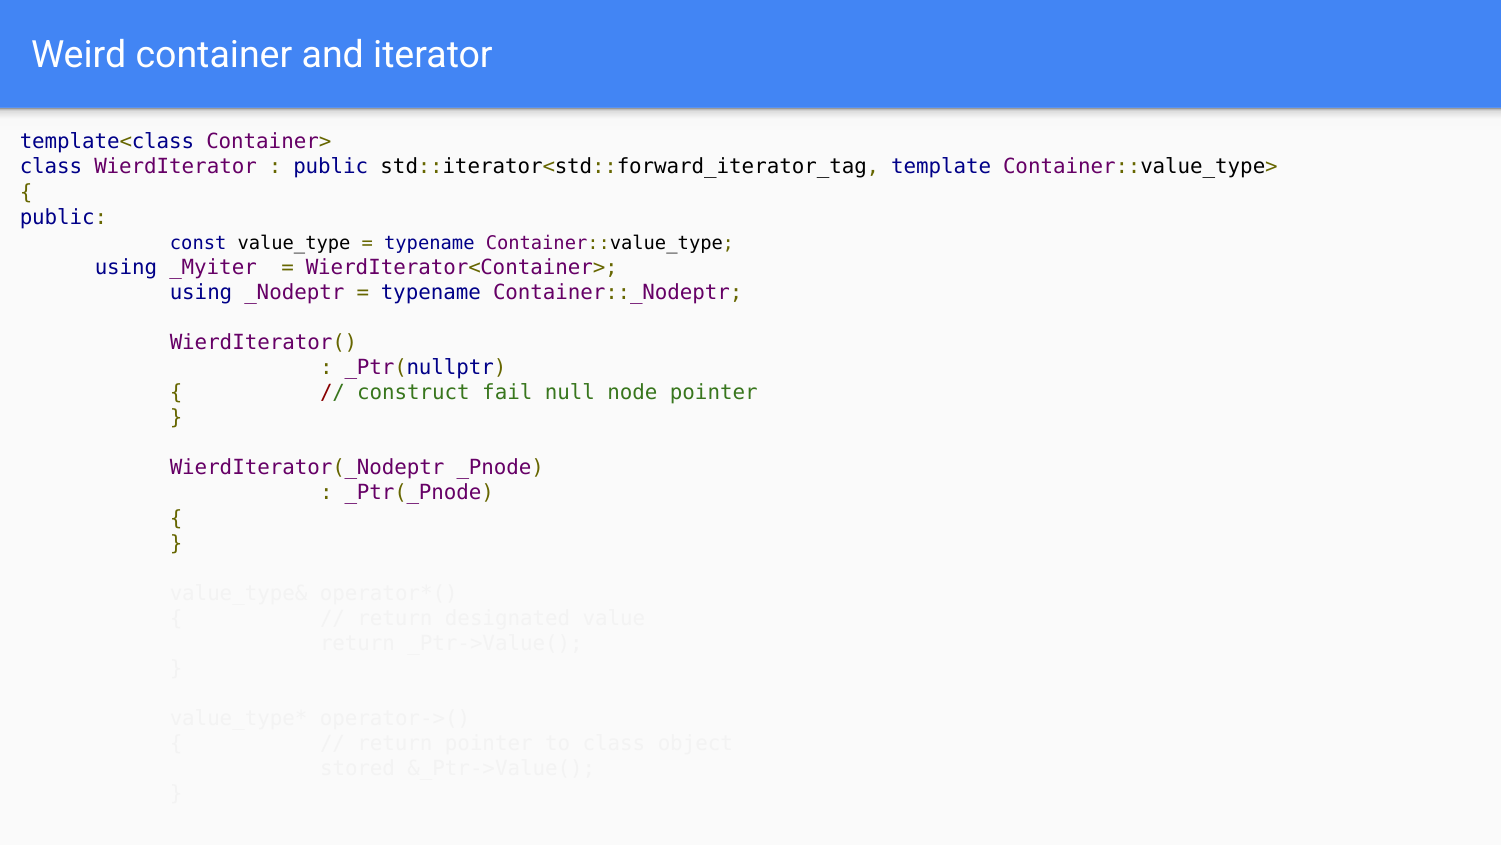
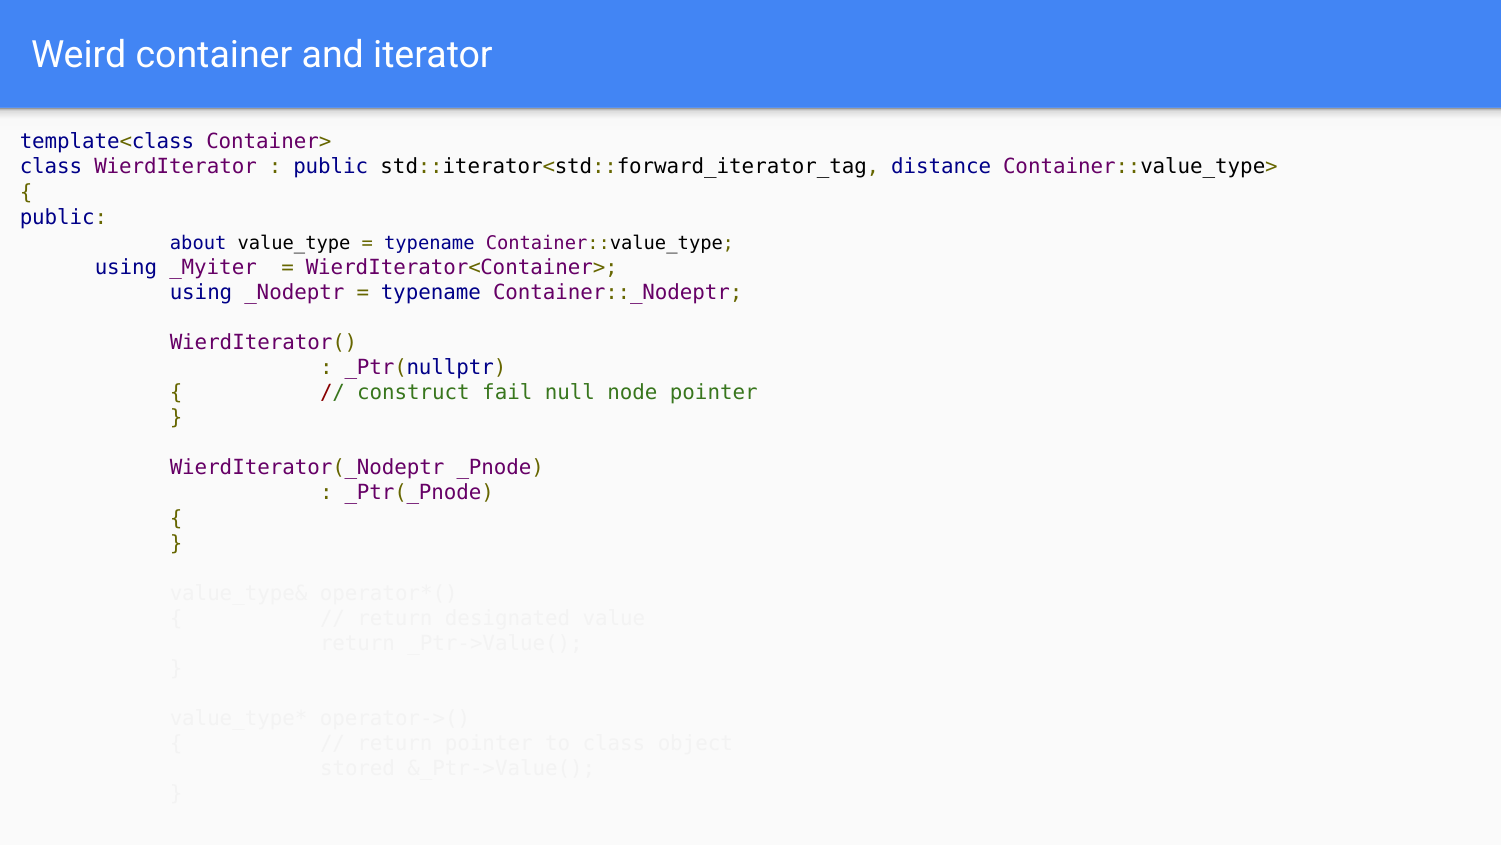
template: template -> distance (941, 167)
const: const -> about (198, 243)
